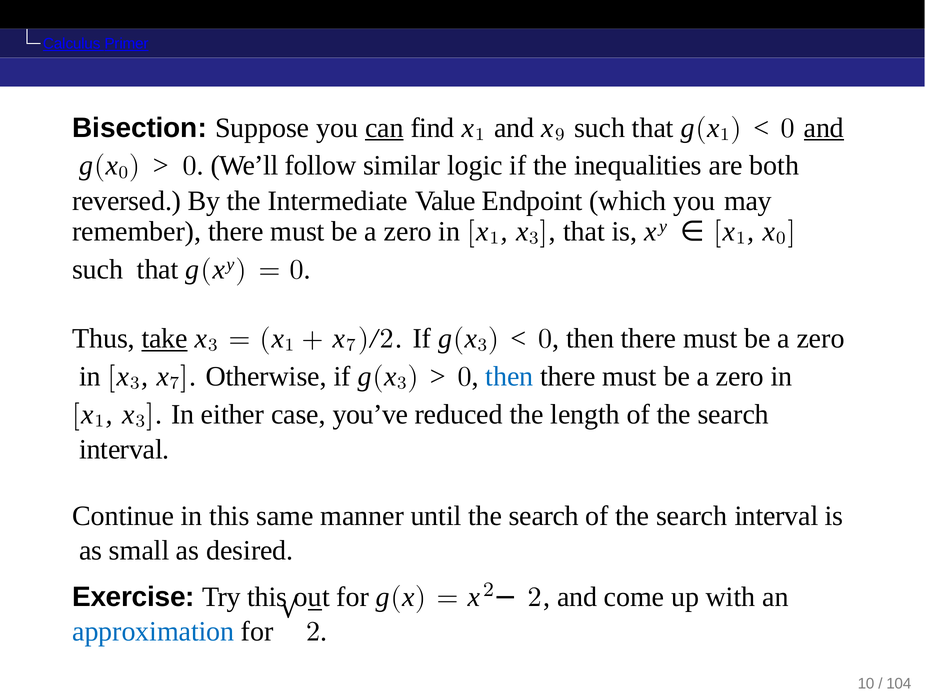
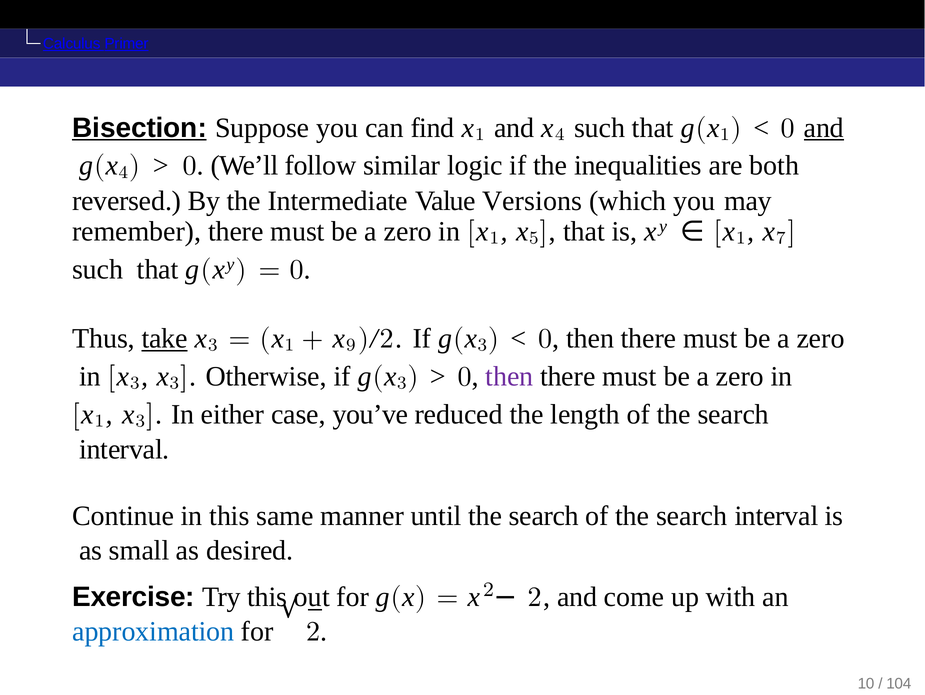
Bisection underline: none -> present (140, 128)
can underline: present -> none (385, 128)
and x 9: 9 -> 4 (560, 134)
0: 0 -> 4 (124, 172)
Endpoint: Endpoint -> Versions (532, 201)
3: 3 -> 5 (534, 238)
0: 0 -> 7 (781, 238)
7: 7 -> 9 (351, 345)
7: 7 -> 3 (175, 383)
then colour: blue -> purple (509, 376)
